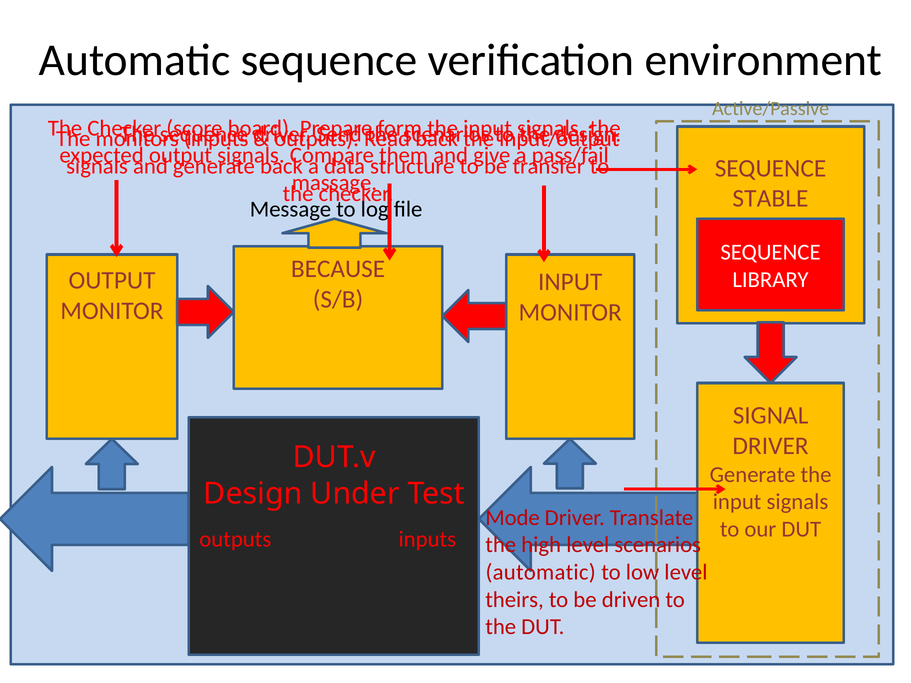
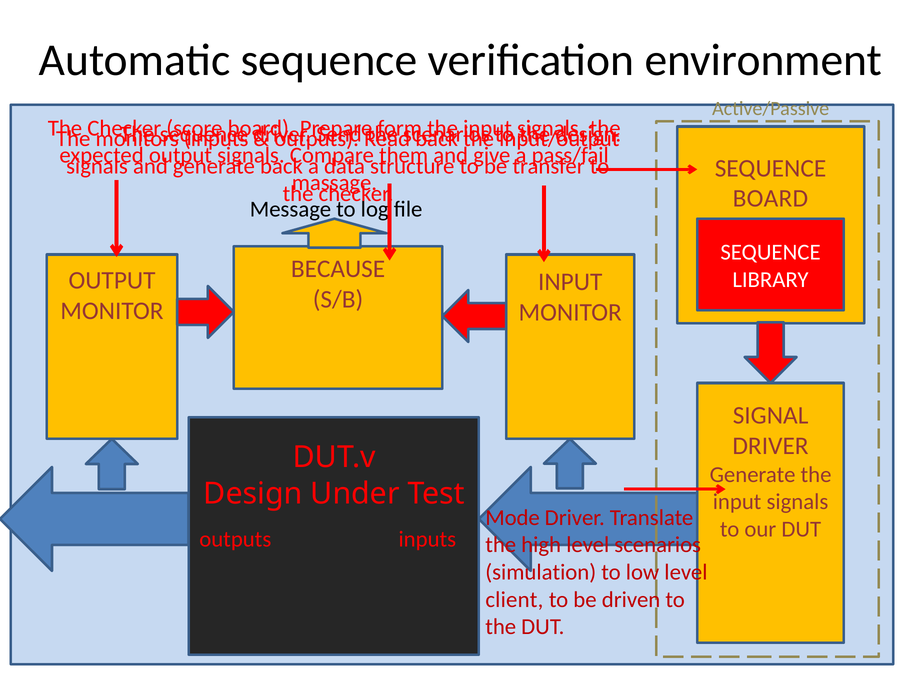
STABLE: STABLE -> BOARD (770, 199)
automatic: automatic -> simulation (541, 573)
theirs: theirs -> client (514, 600)
